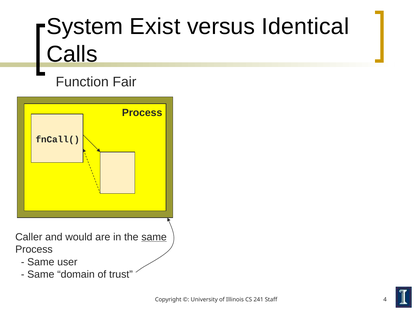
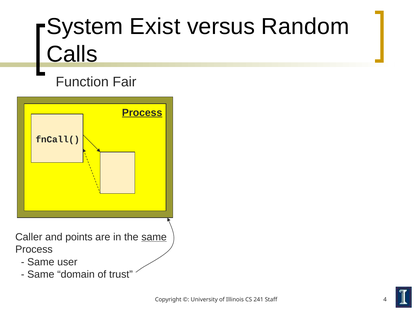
Identical: Identical -> Random (305, 27)
Process underline: none -> present (142, 113)
would: would -> points (79, 237)
